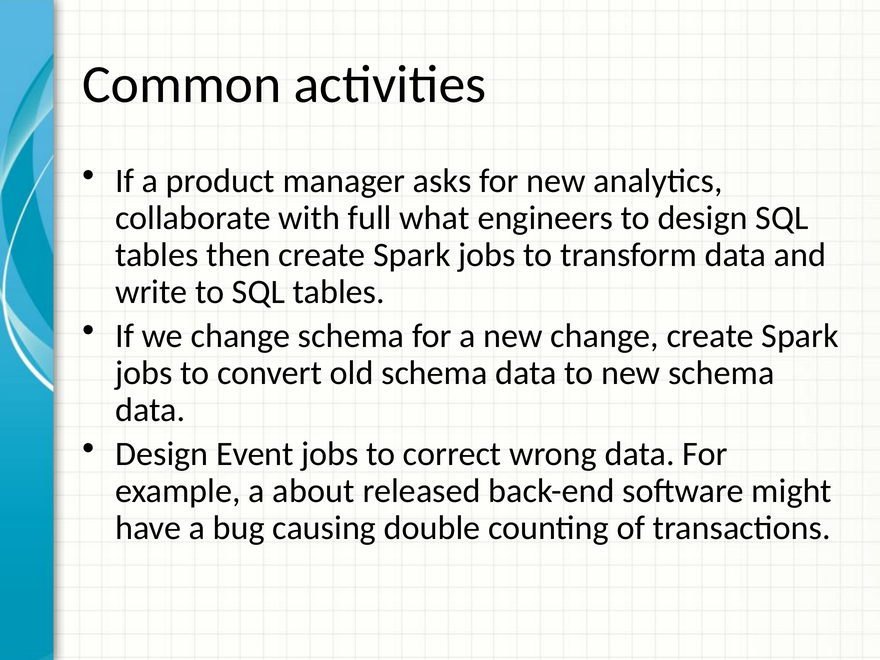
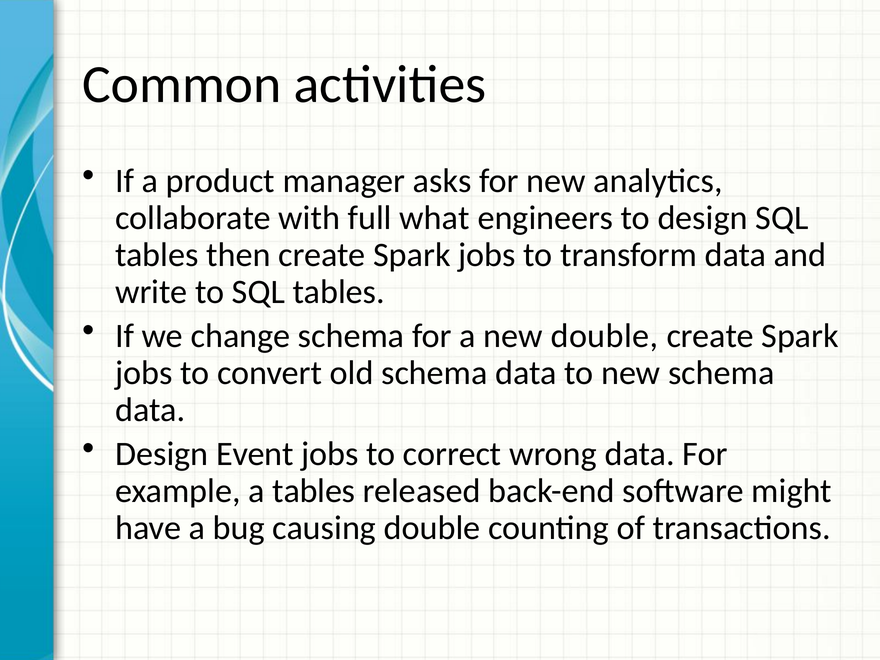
new change: change -> double (604, 336)
a about: about -> tables (314, 491)
